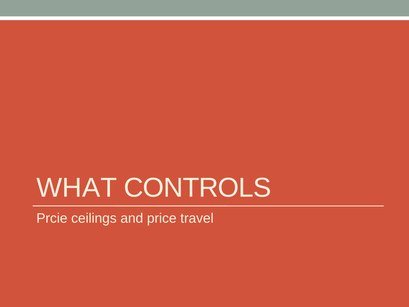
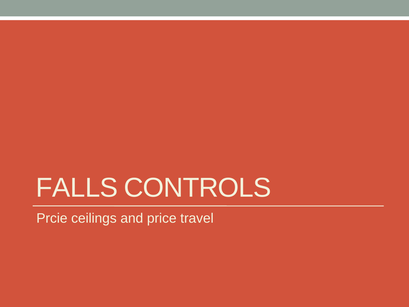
WHAT: WHAT -> FALLS (77, 188)
